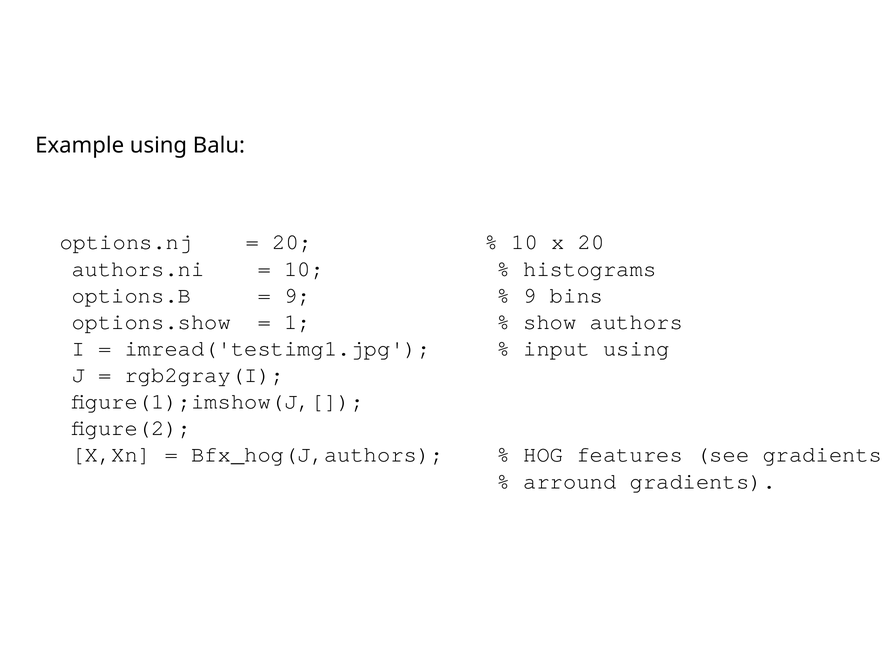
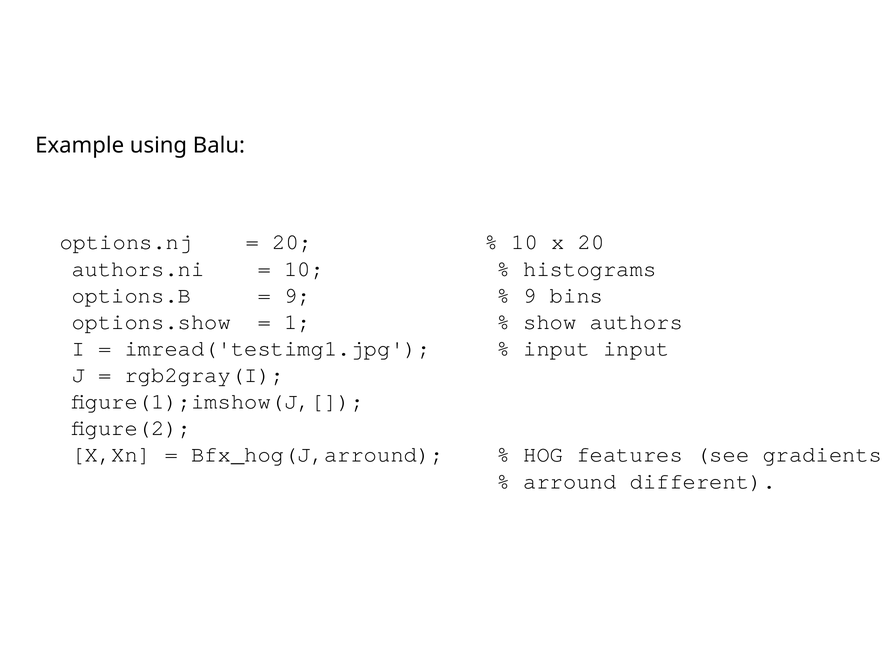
input using: using -> input (636, 349)
Bfx_hog(J,authors: Bfx_hog(J,authors -> Bfx_hog(J,arround (317, 455)
arround gradients: gradients -> different (703, 482)
